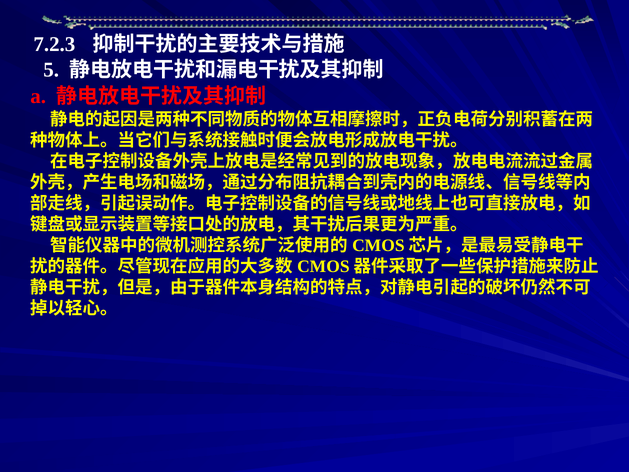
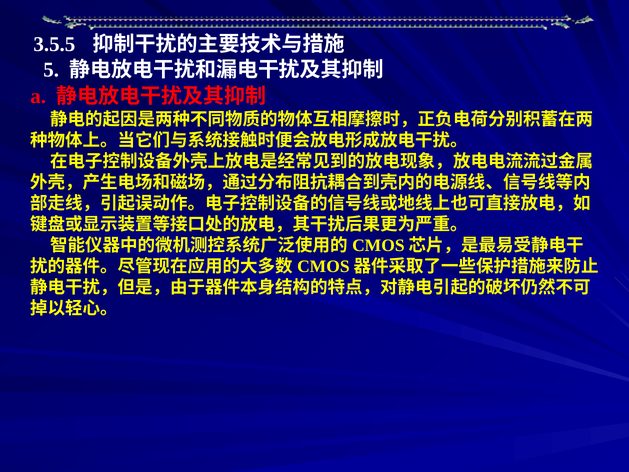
7.2.3: 7.2.3 -> 3.5.5 (54, 44)
